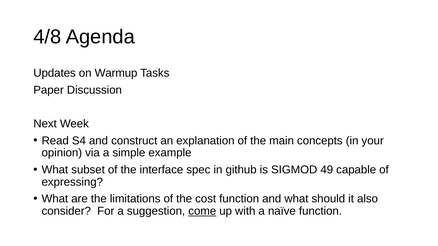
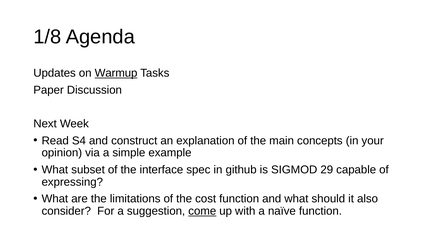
4/8: 4/8 -> 1/8 (47, 37)
Warmup underline: none -> present (116, 73)
49: 49 -> 29 (327, 170)
